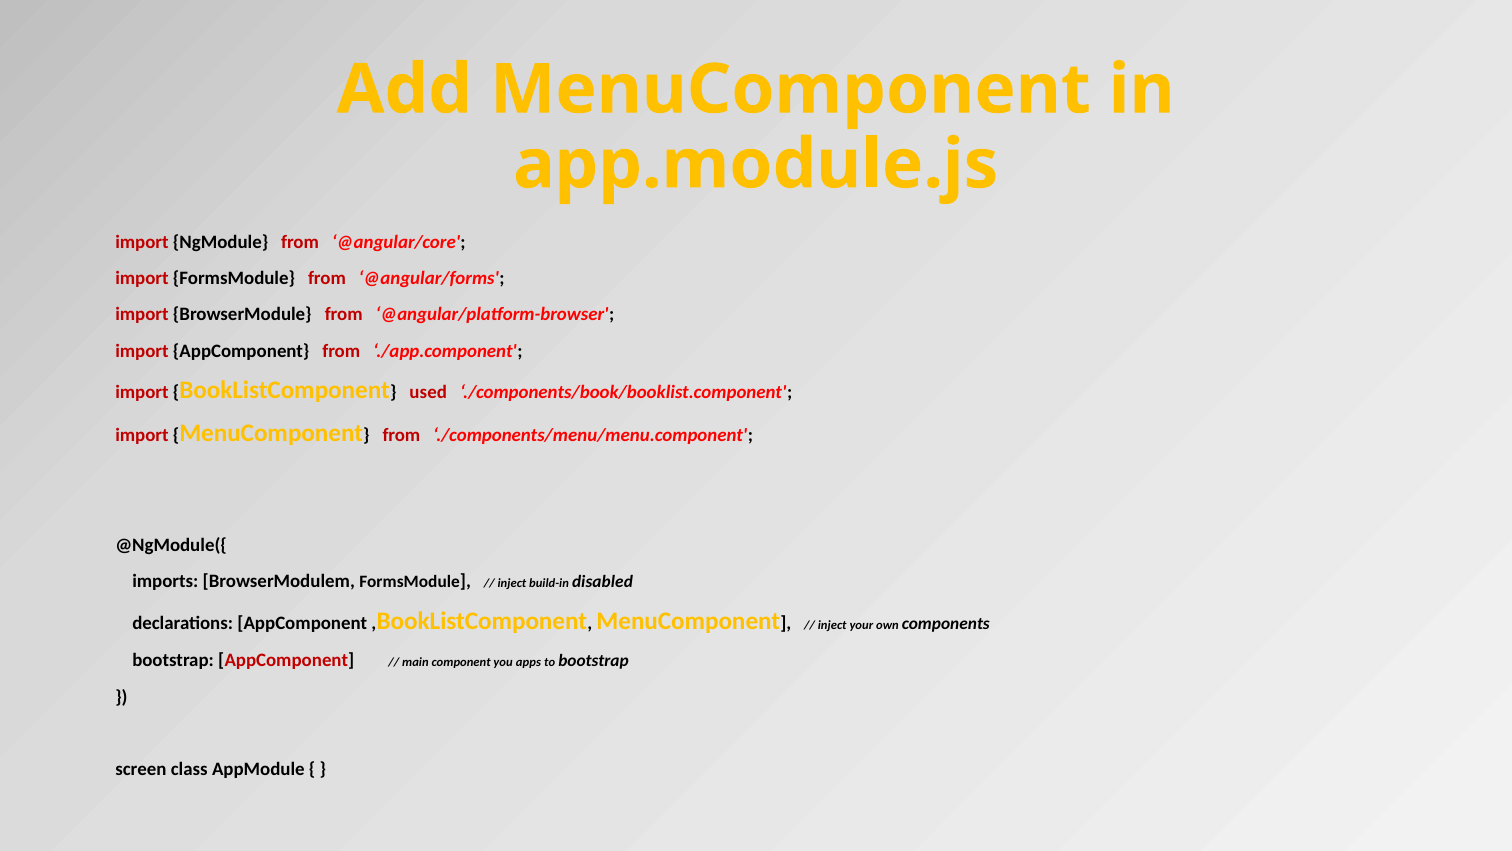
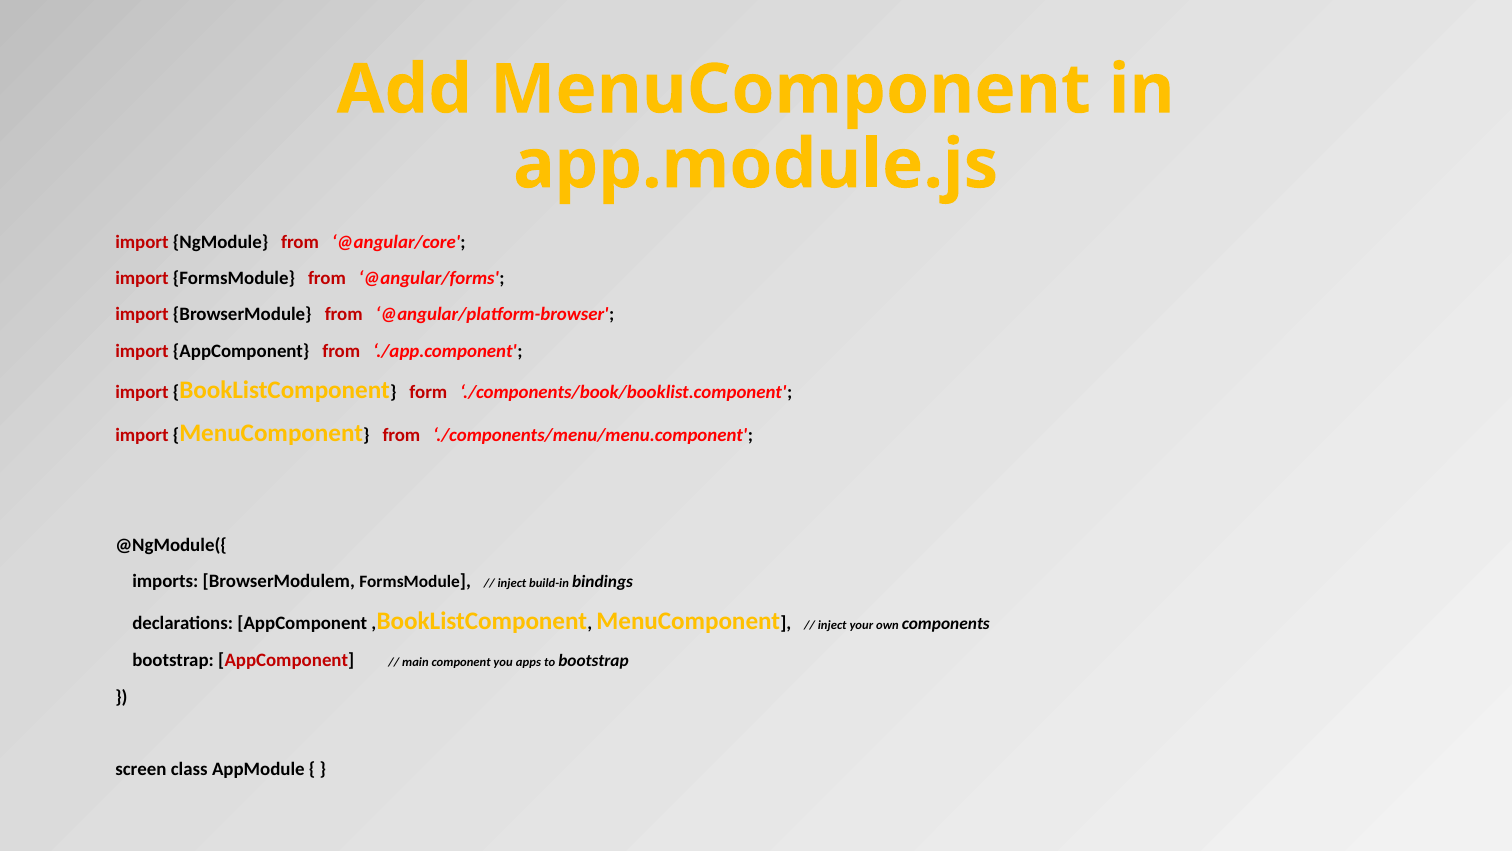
used: used -> form (428, 392)
disabled: disabled -> bindings (603, 582)
